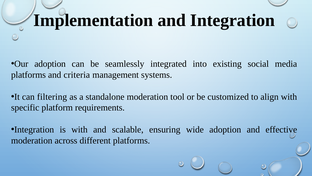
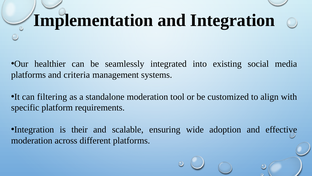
Our adoption: adoption -> healthier (50, 64)
is with: with -> their (80, 129)
